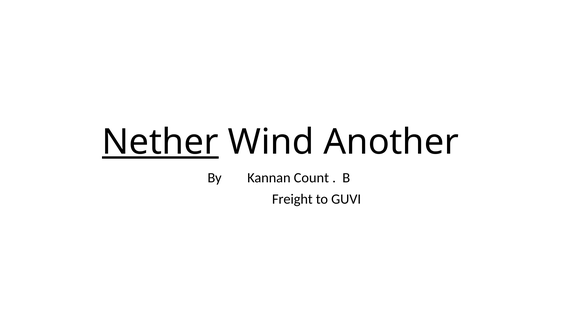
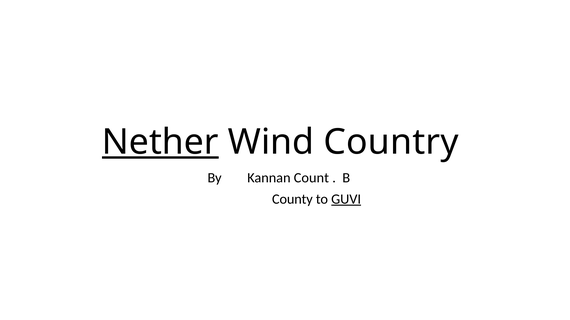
Another: Another -> Country (391, 142)
Freight: Freight -> County (292, 199)
GUVI underline: none -> present (346, 199)
